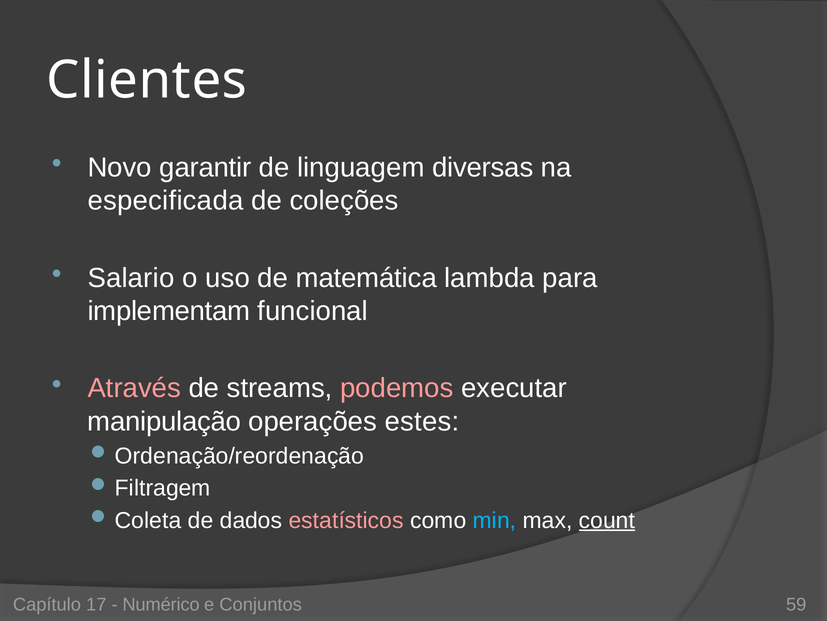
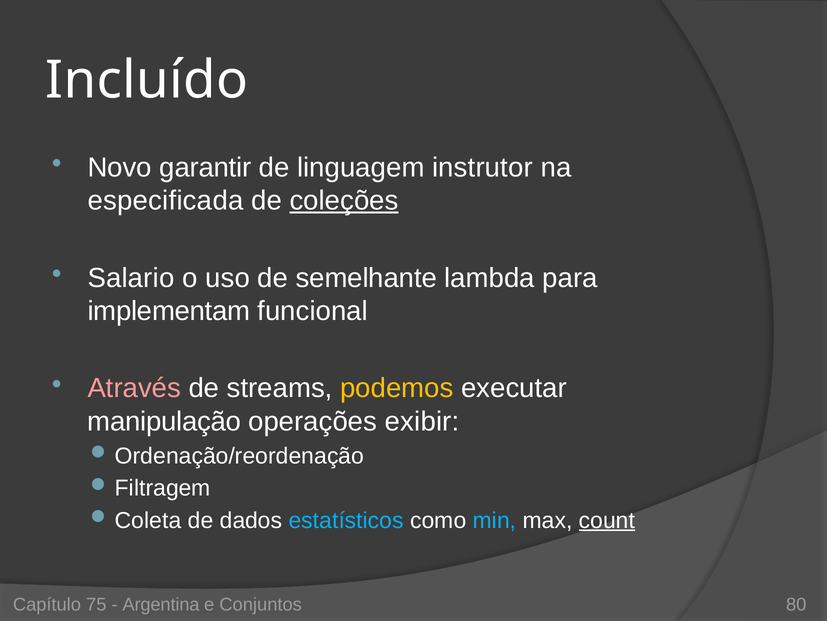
Clientes: Clientes -> Incluído (147, 80)
diversas: diversas -> instrutor (483, 167)
coleções underline: none -> present (344, 200)
matemática: matemática -> semelhante (366, 278)
podemos colour: pink -> yellow (397, 388)
estes: estes -> exibir (422, 421)
estatísticos colour: pink -> light blue (346, 520)
17: 17 -> 75 (96, 604)
Numérico: Numérico -> Argentina (161, 604)
59: 59 -> 80 (796, 604)
